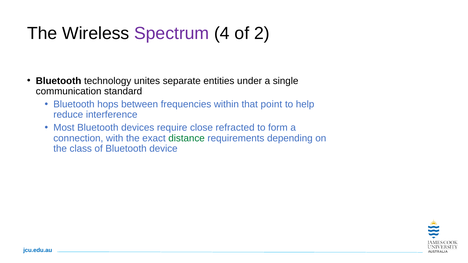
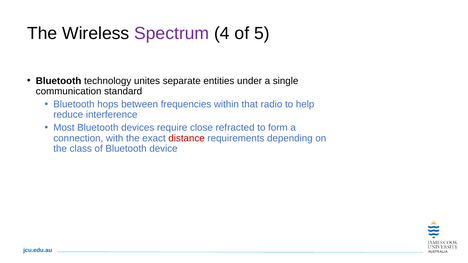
2: 2 -> 5 (262, 33)
point: point -> radio (271, 104)
distance colour: green -> red (187, 138)
